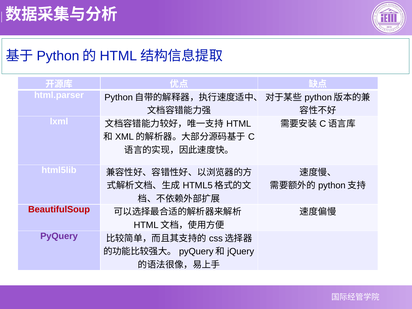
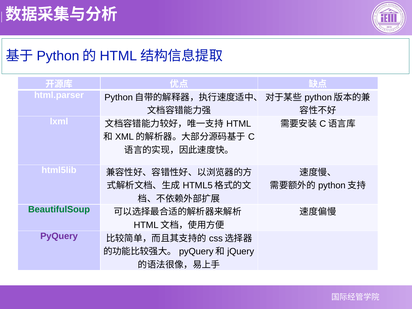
BeautifulSoup colour: red -> green (59, 210)
